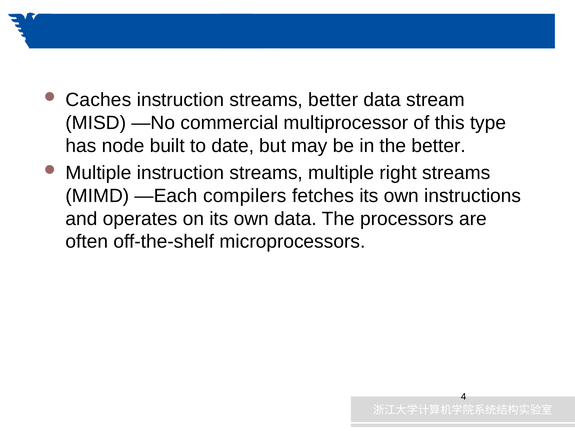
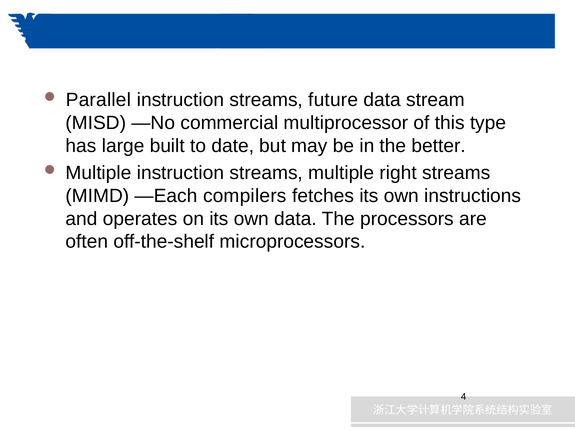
Caches: Caches -> Parallel (98, 100)
streams better: better -> future (333, 100)
node: node -> large (123, 146)
